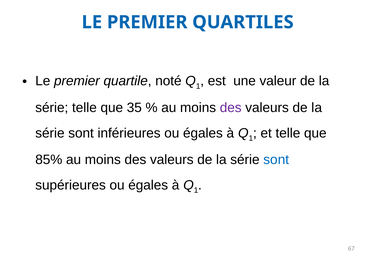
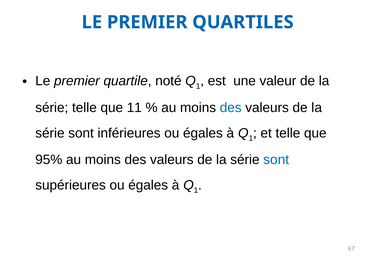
35: 35 -> 11 (134, 108)
des colour: purple -> blue (231, 108)
85%: 85% -> 95% (49, 160)
